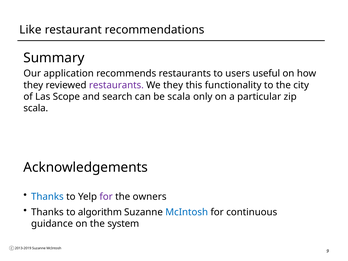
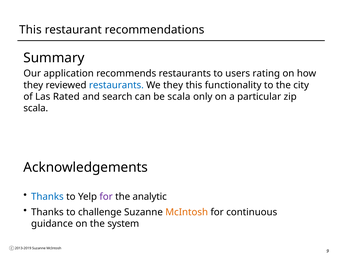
Like: Like -> This (30, 30)
useful: useful -> rating (266, 73)
restaurants colour: purple -> blue (116, 85)
Scope: Scope -> Rated (66, 97)
owners: owners -> analytic (150, 197)
algorithm: algorithm -> challenge (100, 212)
McIntosh colour: blue -> orange (187, 212)
